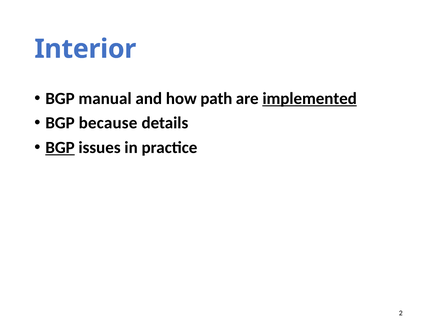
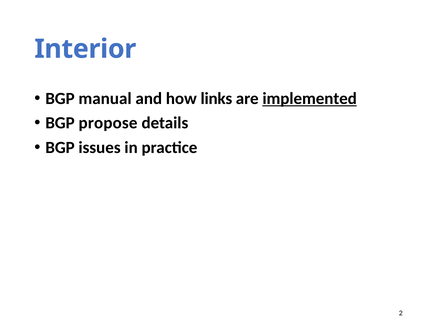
path: path -> links (216, 99)
because: because -> propose (108, 123)
BGP underline: present -> none (60, 147)
